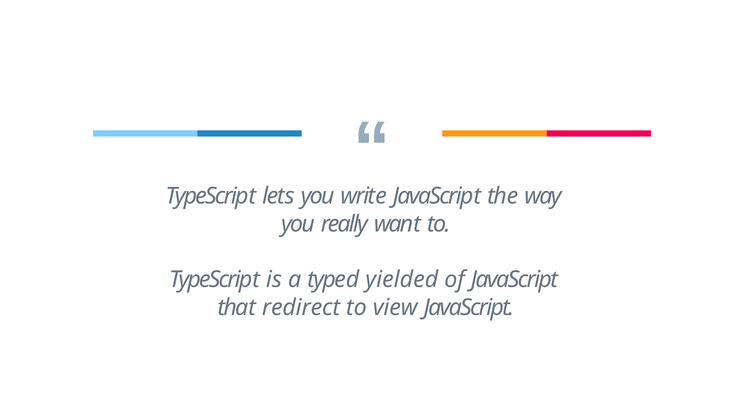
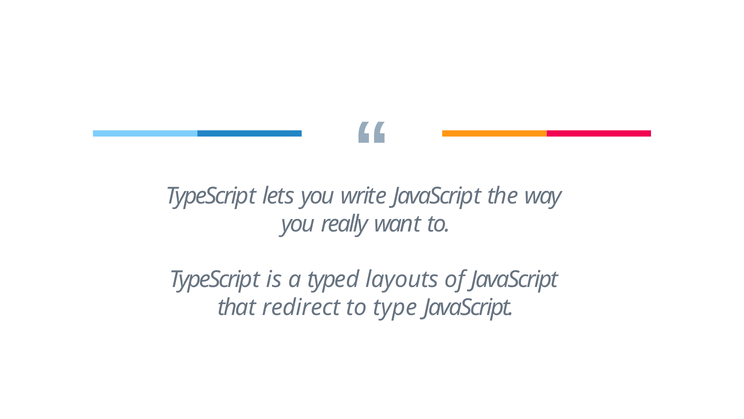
yielded: yielded -> layouts (402, 279)
view: view -> type (395, 307)
